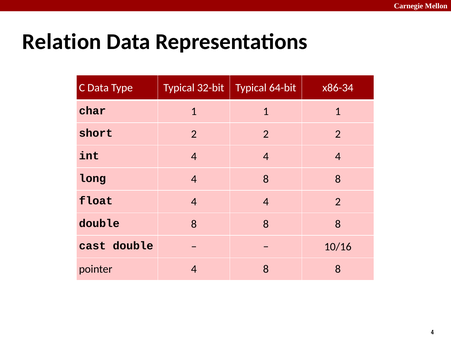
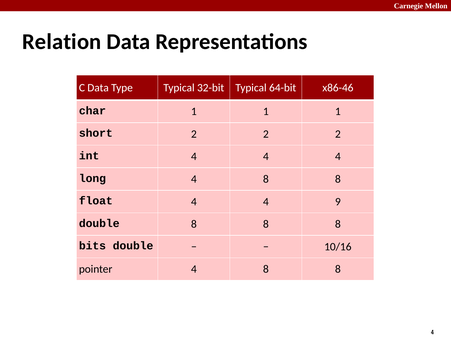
x86-34: x86-34 -> x86-46 (338, 88)
4 2: 2 -> 9 (338, 202)
cast: cast -> bits (92, 246)
